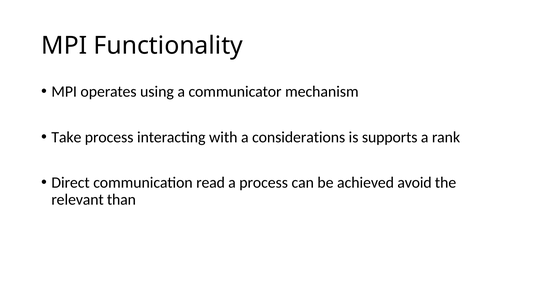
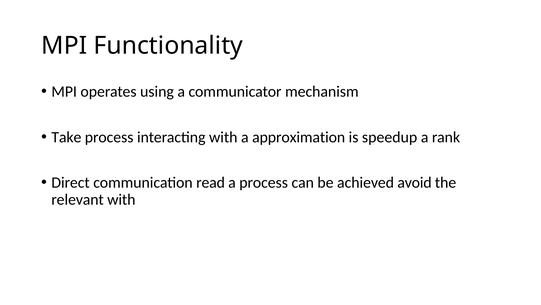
considerations: considerations -> approximation (299, 137)
supports: supports -> speedup (390, 137)
relevant than: than -> with (121, 199)
